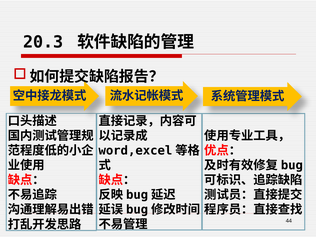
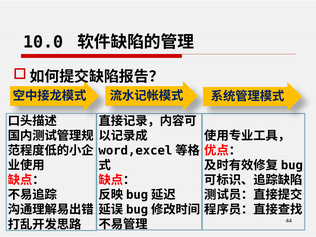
20.3: 20.3 -> 10.0 (43, 42)
